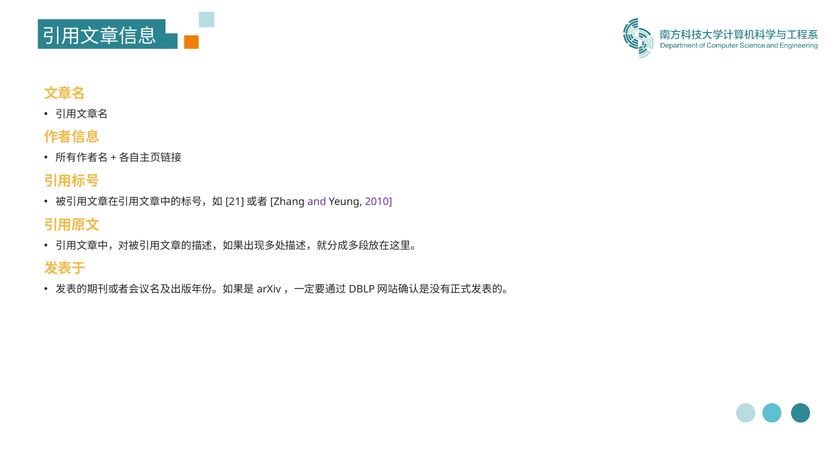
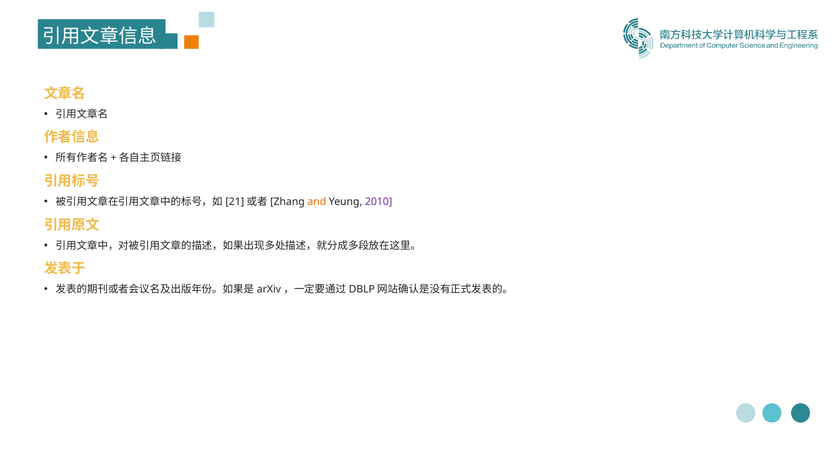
and colour: purple -> orange (317, 202)
